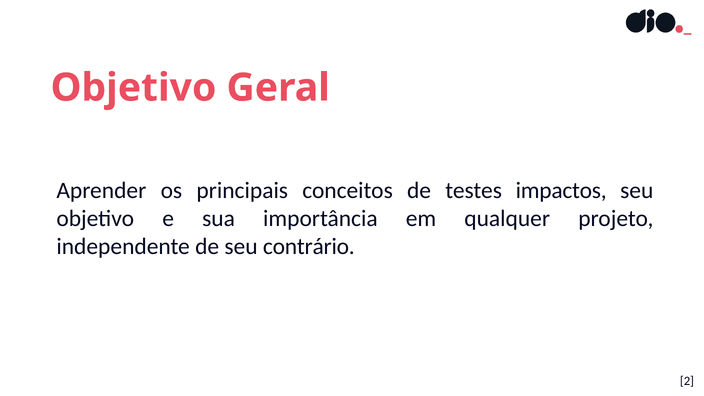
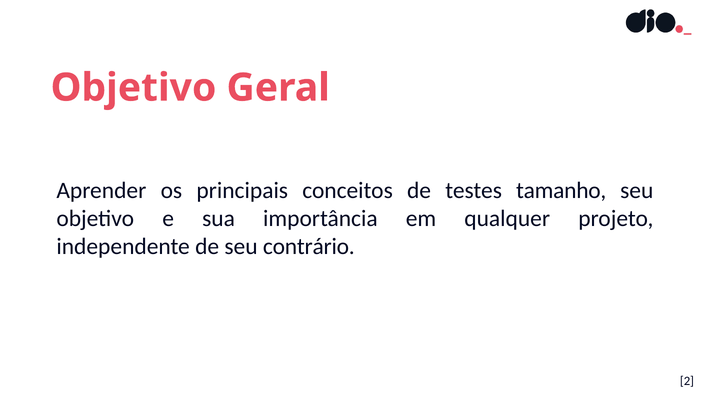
impactos: impactos -> tamanho (561, 190)
